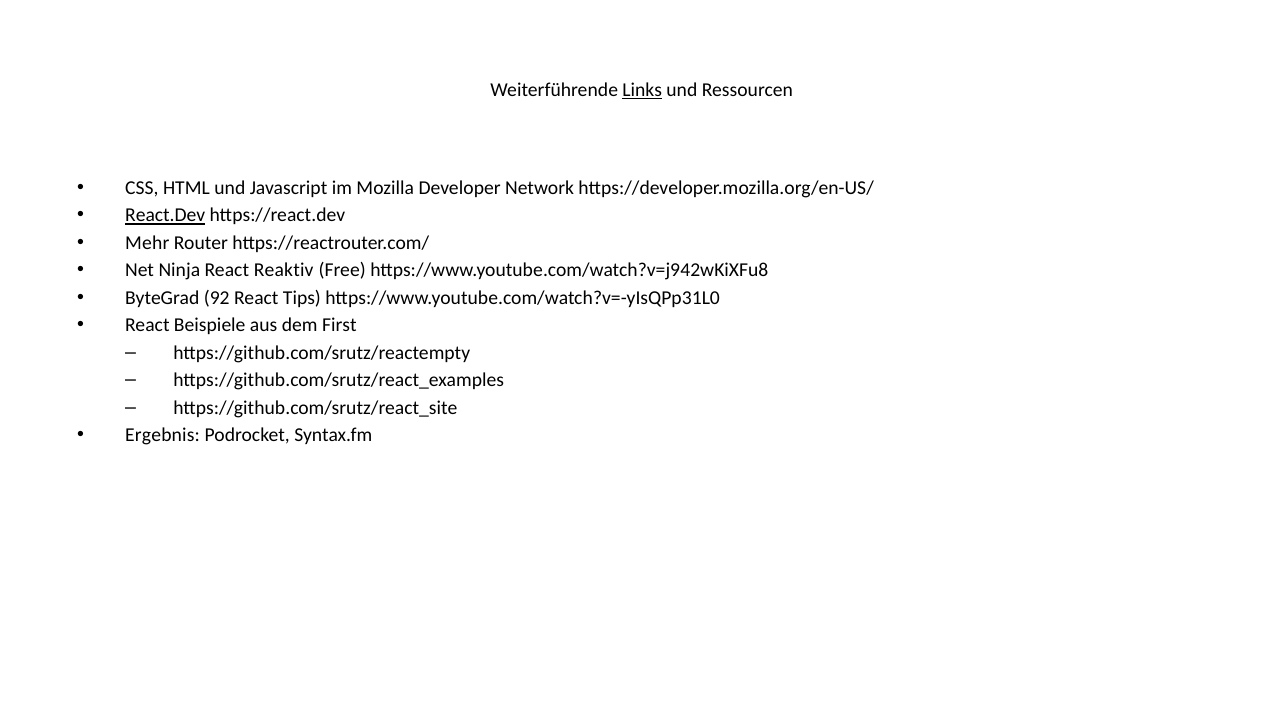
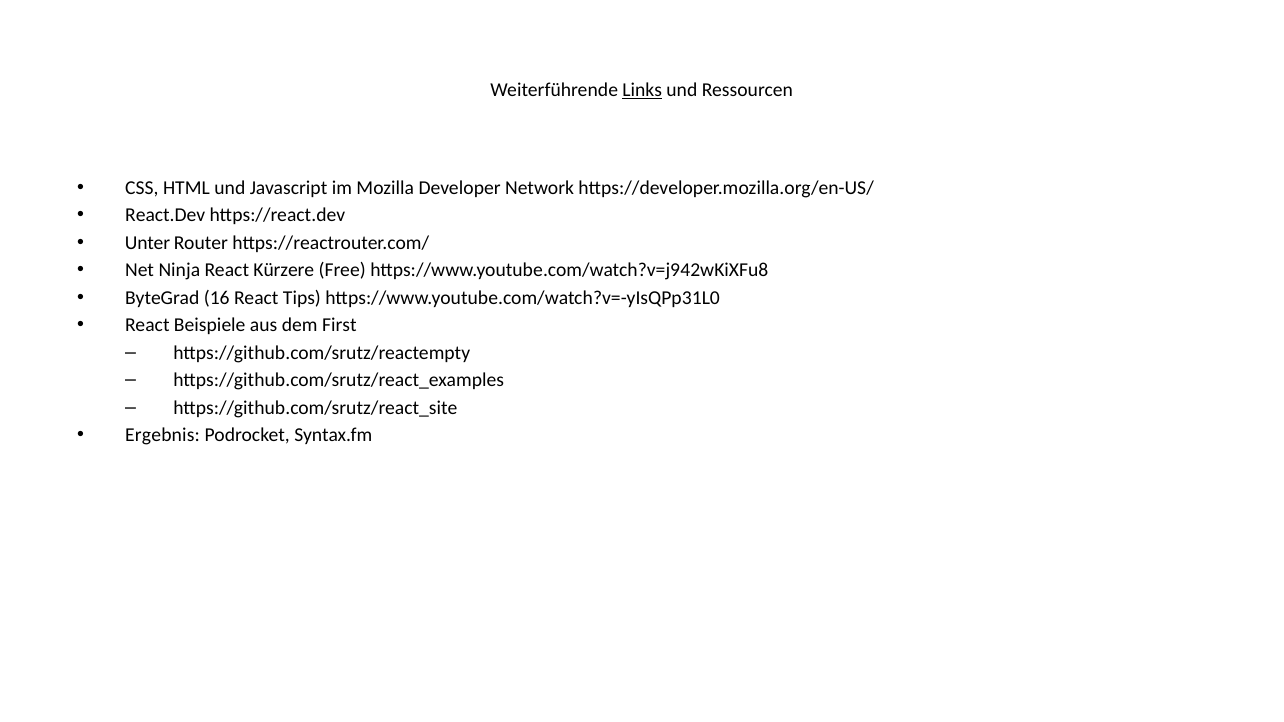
React.Dev underline: present -> none (165, 216)
Mehr: Mehr -> Unter (147, 243)
Reaktiv: Reaktiv -> Kürzere (284, 271)
92: 92 -> 16 (217, 298)
